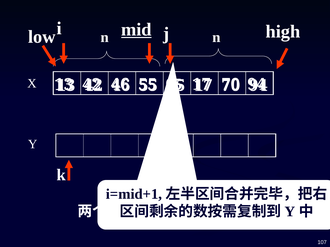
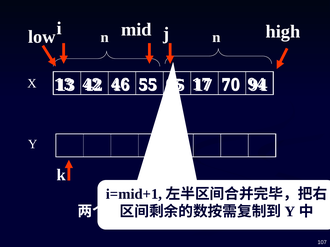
mid underline: present -> none (136, 30)
